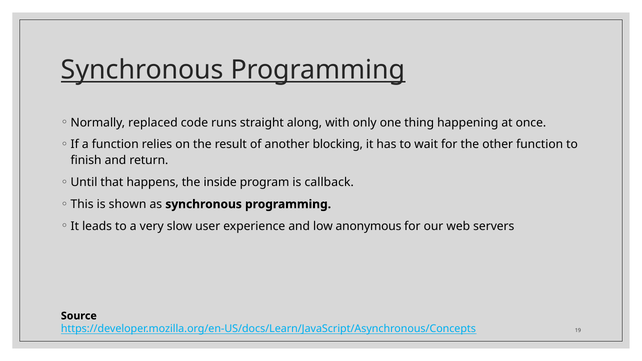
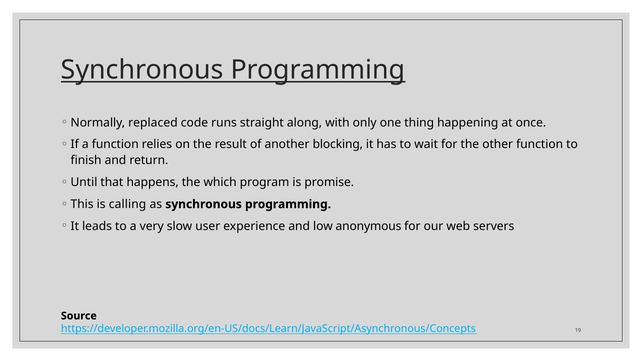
inside: inside -> which (220, 182)
callback: callback -> promise (329, 182)
shown: shown -> calling (128, 204)
